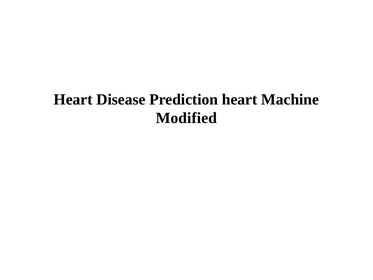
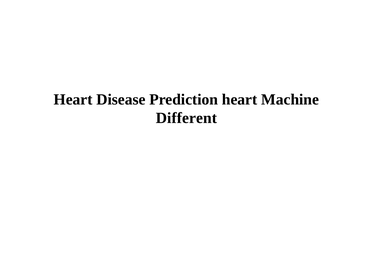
Modified: Modified -> Different (186, 118)
